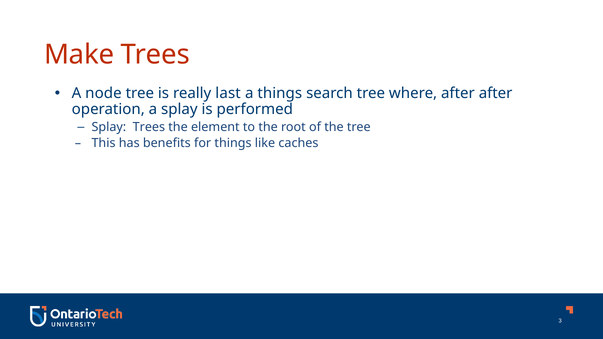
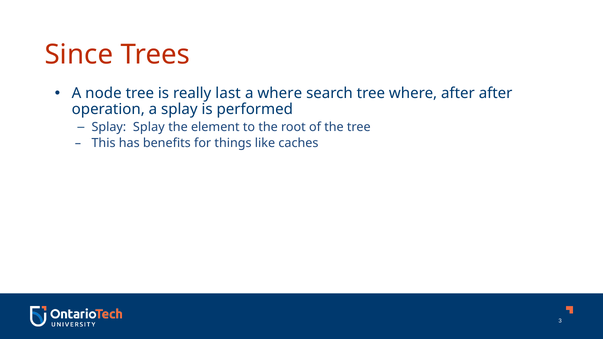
Make: Make -> Since (79, 55)
a things: things -> where (280, 93)
Splay Trees: Trees -> Splay (149, 127)
